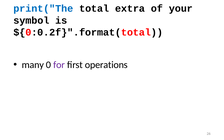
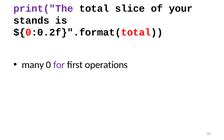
print("The colour: blue -> purple (43, 8)
extra: extra -> slice (130, 8)
symbol: symbol -> stands (31, 20)
